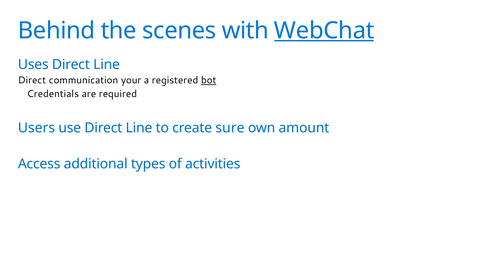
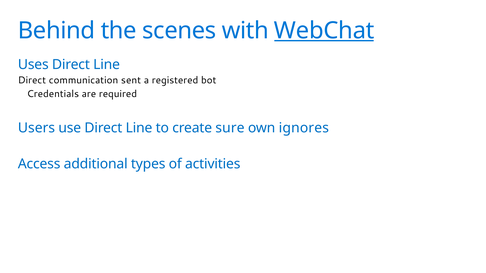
your: your -> sent (131, 80)
bot underline: present -> none (209, 80)
amount: amount -> ignores (304, 128)
